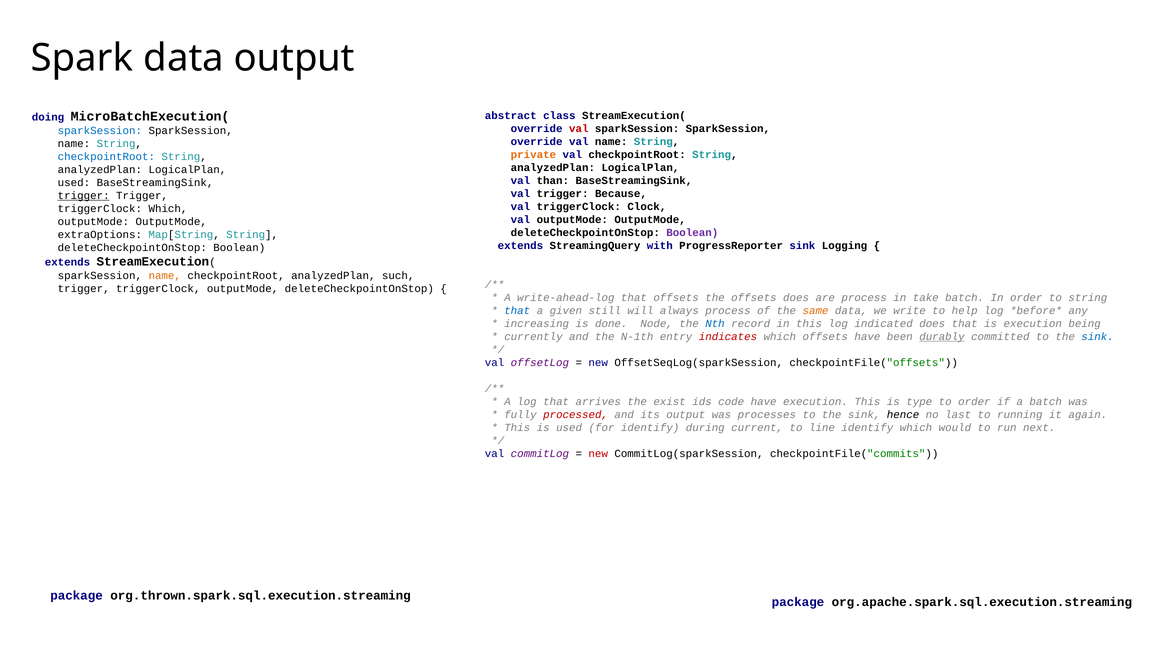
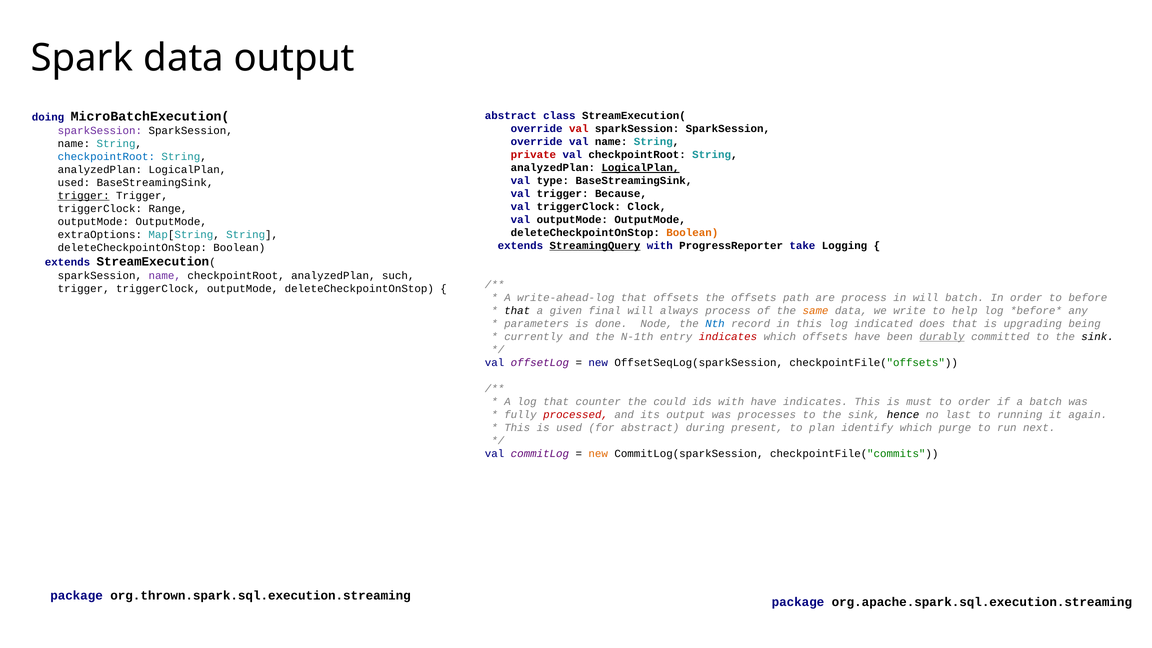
sparkSession colour: blue -> purple (100, 131)
private colour: orange -> red (533, 155)
LogicalPlan underline: none -> present (640, 168)
than: than -> type (553, 181)
triggerClock Which: Which -> Range (168, 209)
Boolean colour: purple -> orange (692, 233)
StreamingQuery underline: none -> present (595, 246)
ProgressReporter sink: sink -> take (802, 246)
name colour: orange -> purple (165, 276)
offsets does: does -> path (796, 298)
in take: take -> will (926, 298)
to string: string -> before (1088, 298)
that colour: blue -> black (517, 311)
still: still -> final (605, 311)
increasing: increasing -> parameters (537, 324)
is execution: execution -> upgrading (1033, 324)
sink colour: blue -> black (1098, 337)
arrives: arrives -> counter (598, 402)
exist: exist -> could (670, 402)
ids code: code -> with (731, 402)
have execution: execution -> indicates (816, 402)
type: type -> must (919, 402)
for identify: identify -> abstract (650, 428)
current: current -> present (757, 428)
line: line -> plan (822, 428)
would: would -> purge (955, 428)
new colour: red -> orange (598, 454)
